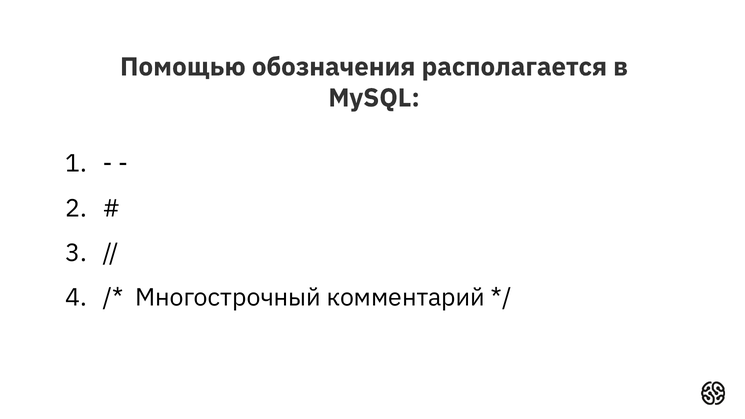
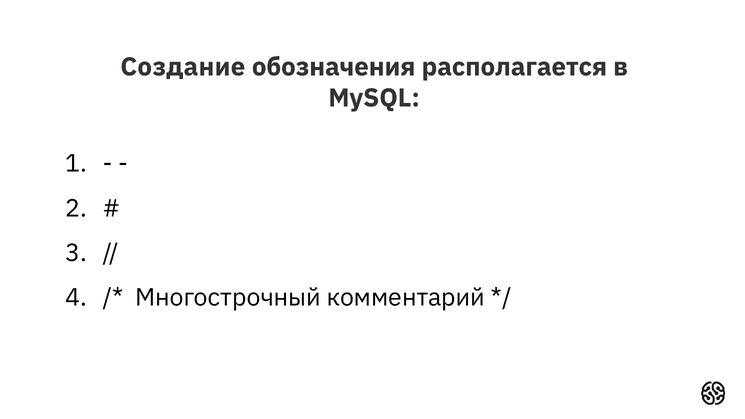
Помощью: Помощью -> Создание (183, 67)
